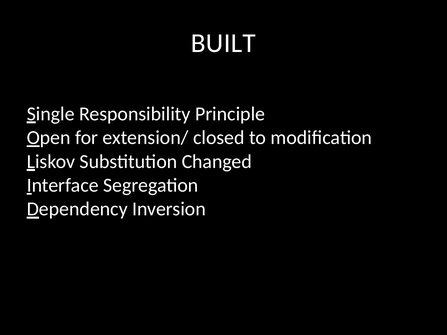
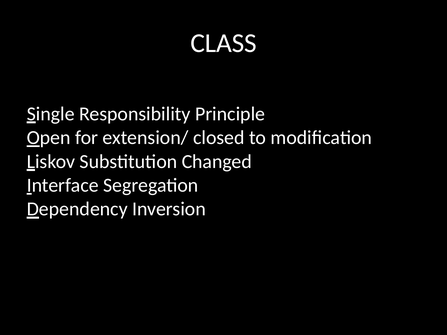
BUILT: BUILT -> CLASS (224, 43)
